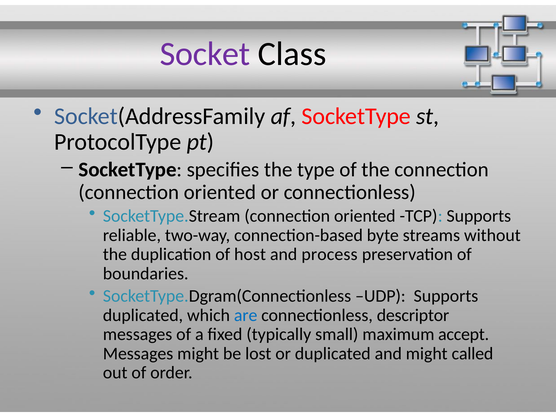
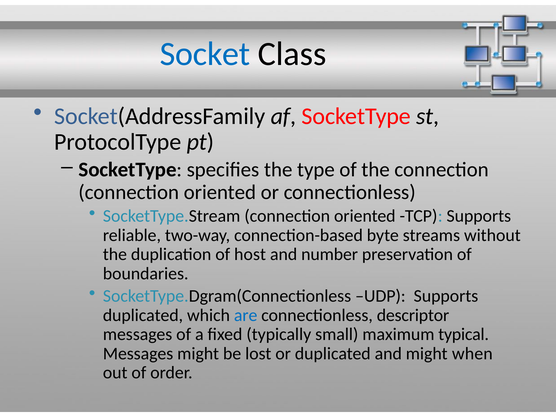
Socket colour: purple -> blue (205, 54)
process: process -> number (330, 254)
accept: accept -> typical (464, 334)
called: called -> when (472, 354)
